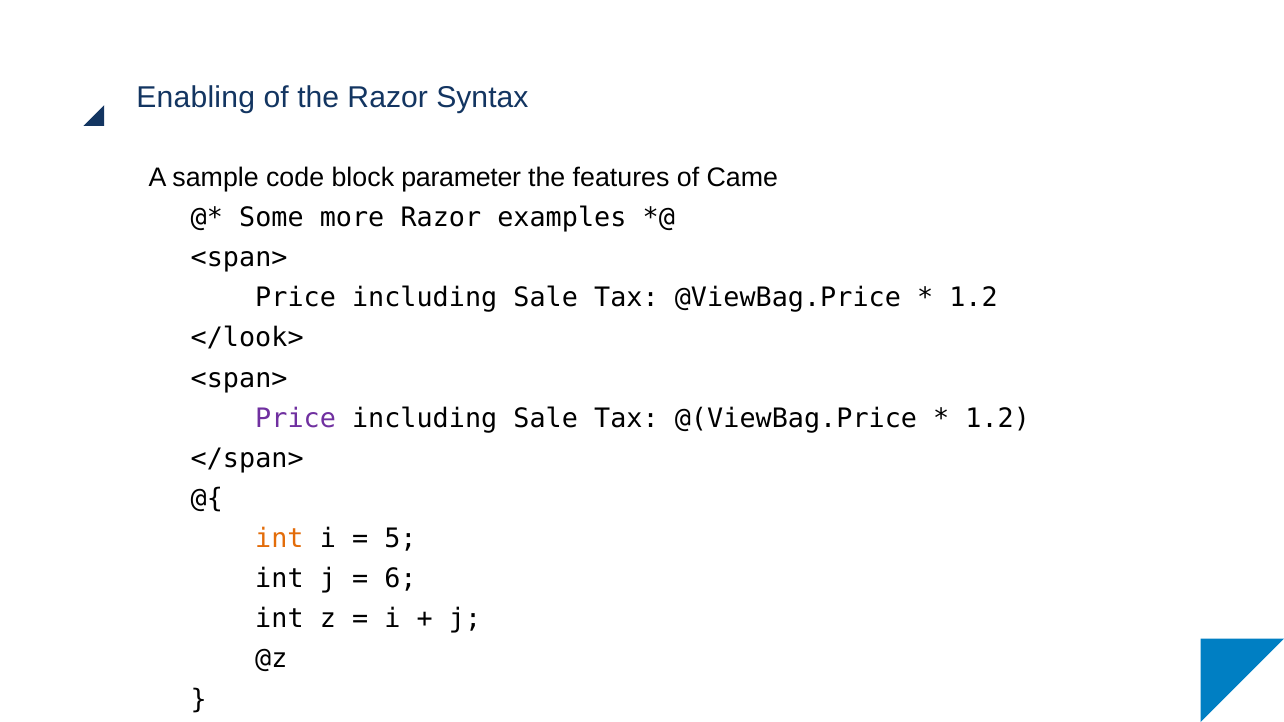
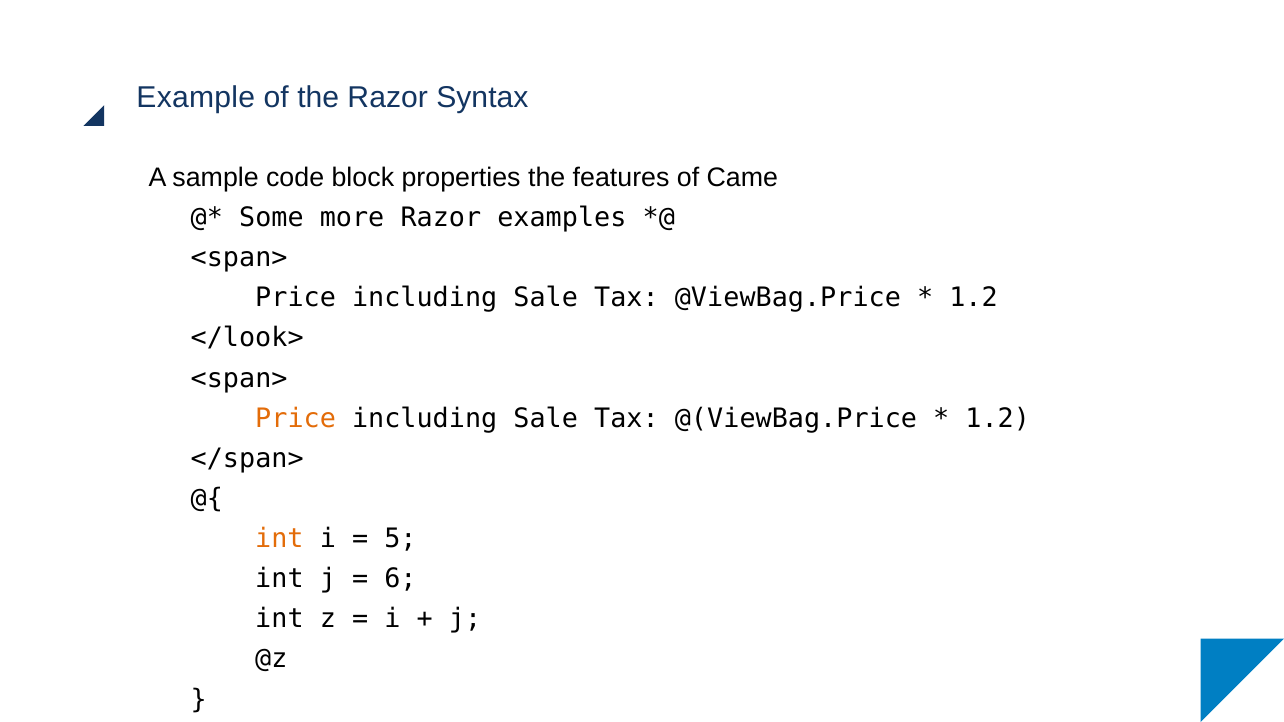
Enabling: Enabling -> Example (196, 98)
parameter: parameter -> properties (461, 178)
Price colour: purple -> orange (296, 418)
